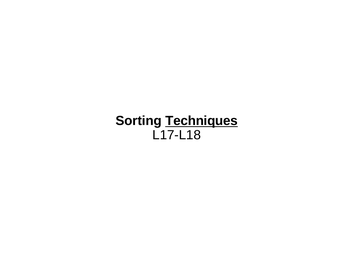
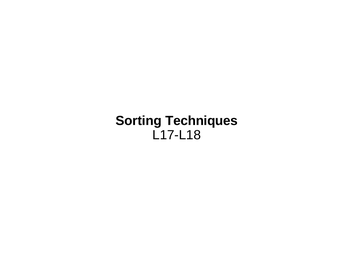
Techniques underline: present -> none (202, 121)
